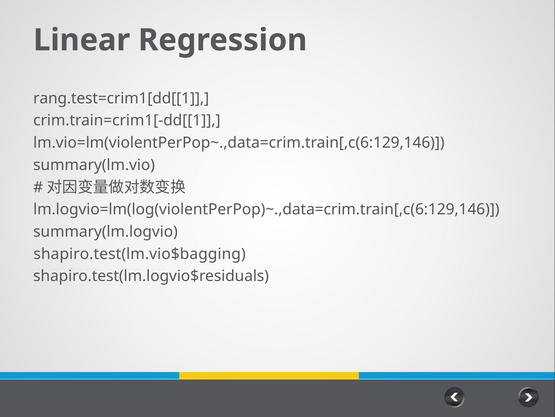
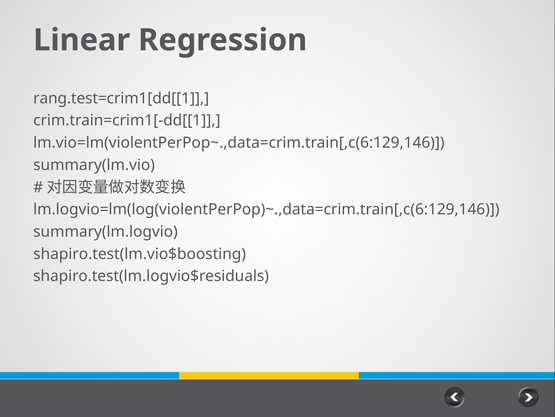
shapiro.test(lm.vio$bagging: shapiro.test(lm.vio$bagging -> shapiro.test(lm.vio$boosting (140, 254)
